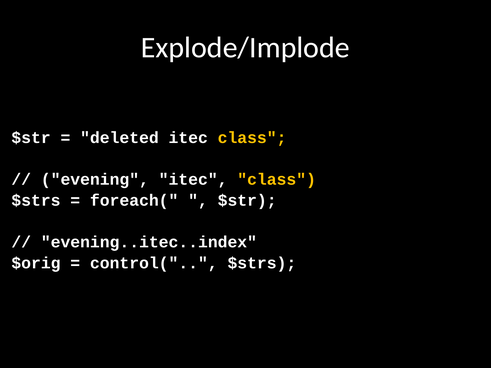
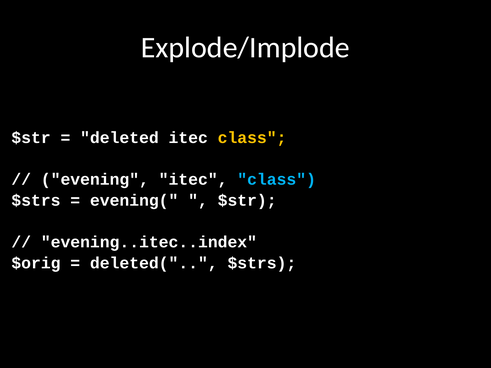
class colour: yellow -> light blue (277, 180)
foreach(: foreach( -> evening( (134, 201)
control(: control( -> deleted( (154, 263)
